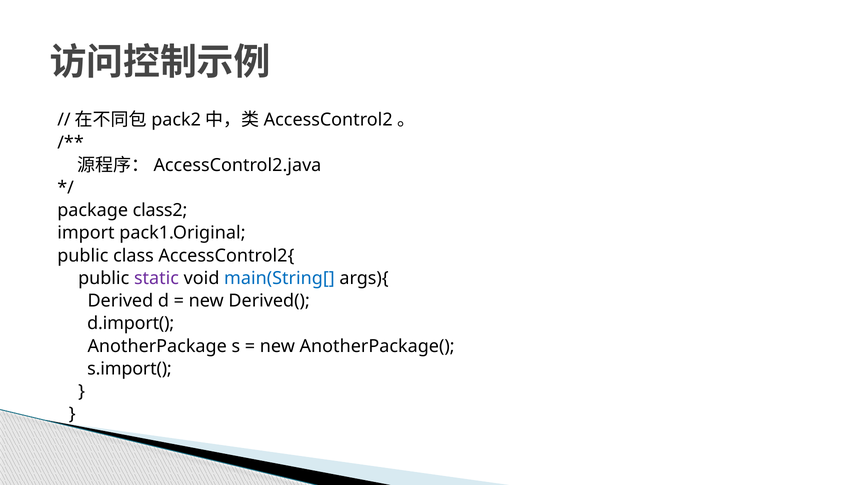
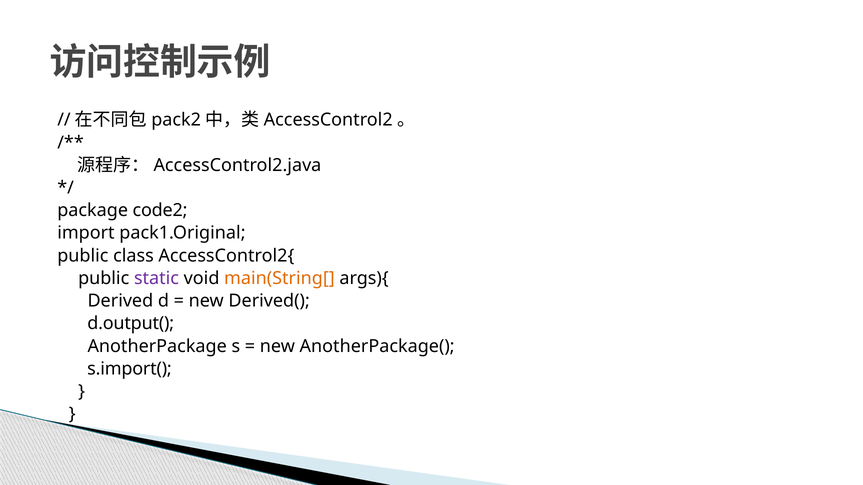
class2: class2 -> code2 (160, 211)
main(String[ colour: blue -> orange (279, 278)
d.import(: d.import( -> d.output( (131, 324)
